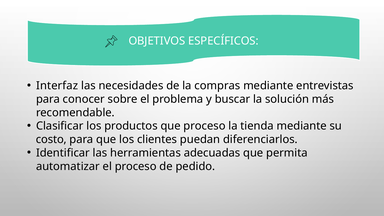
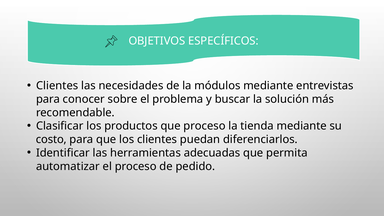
Interfaz: Interfaz -> Clientes (57, 86)
compras: compras -> módulos (217, 86)
